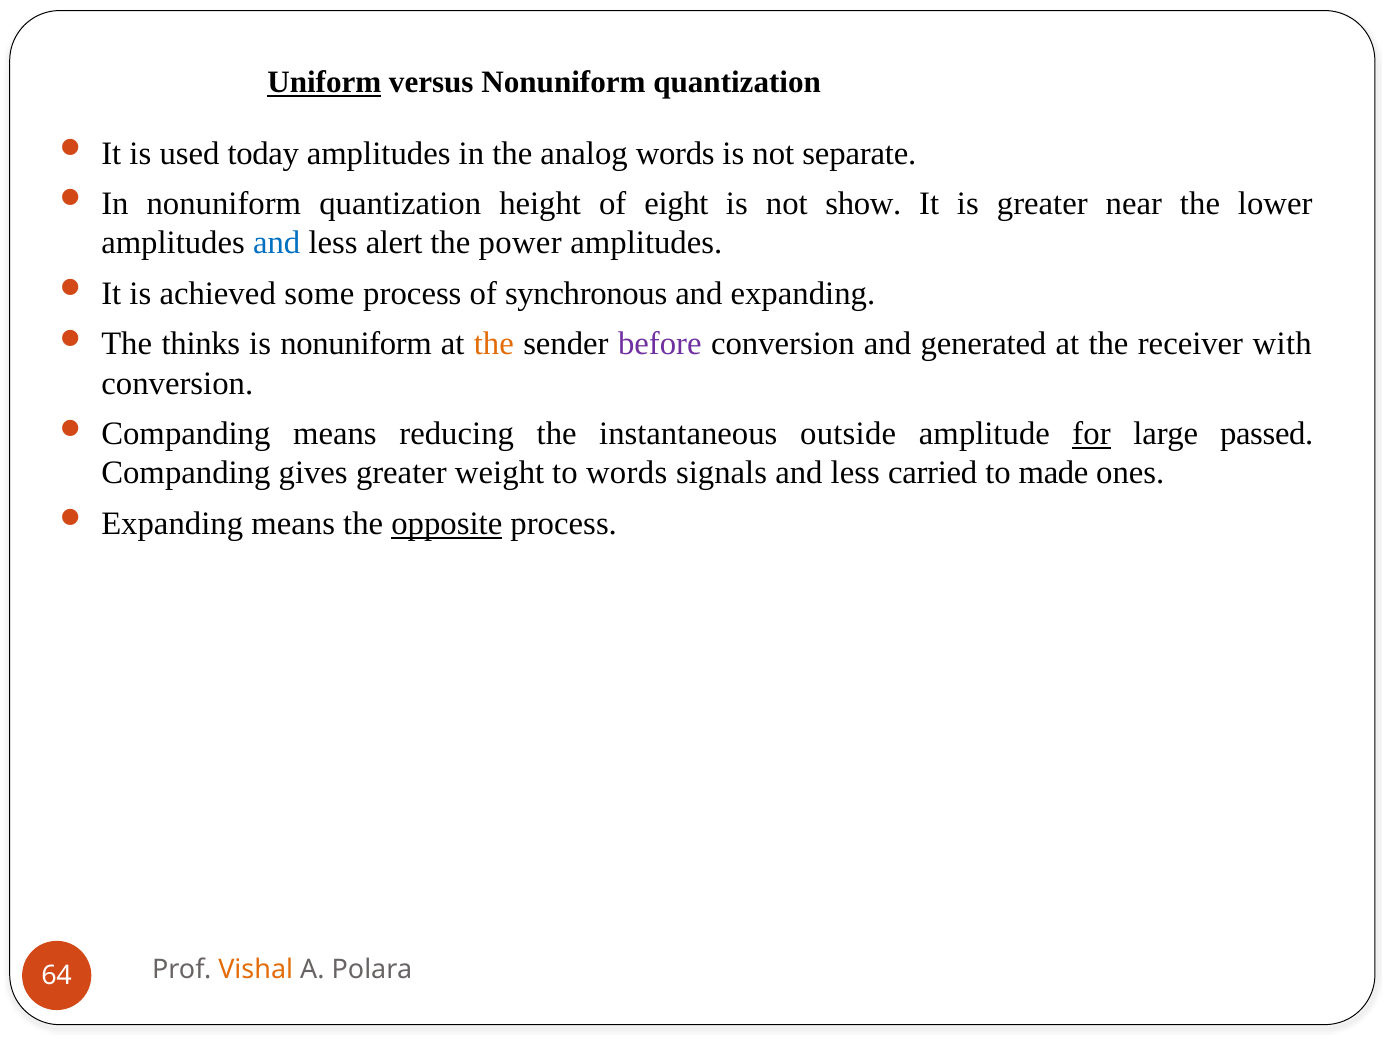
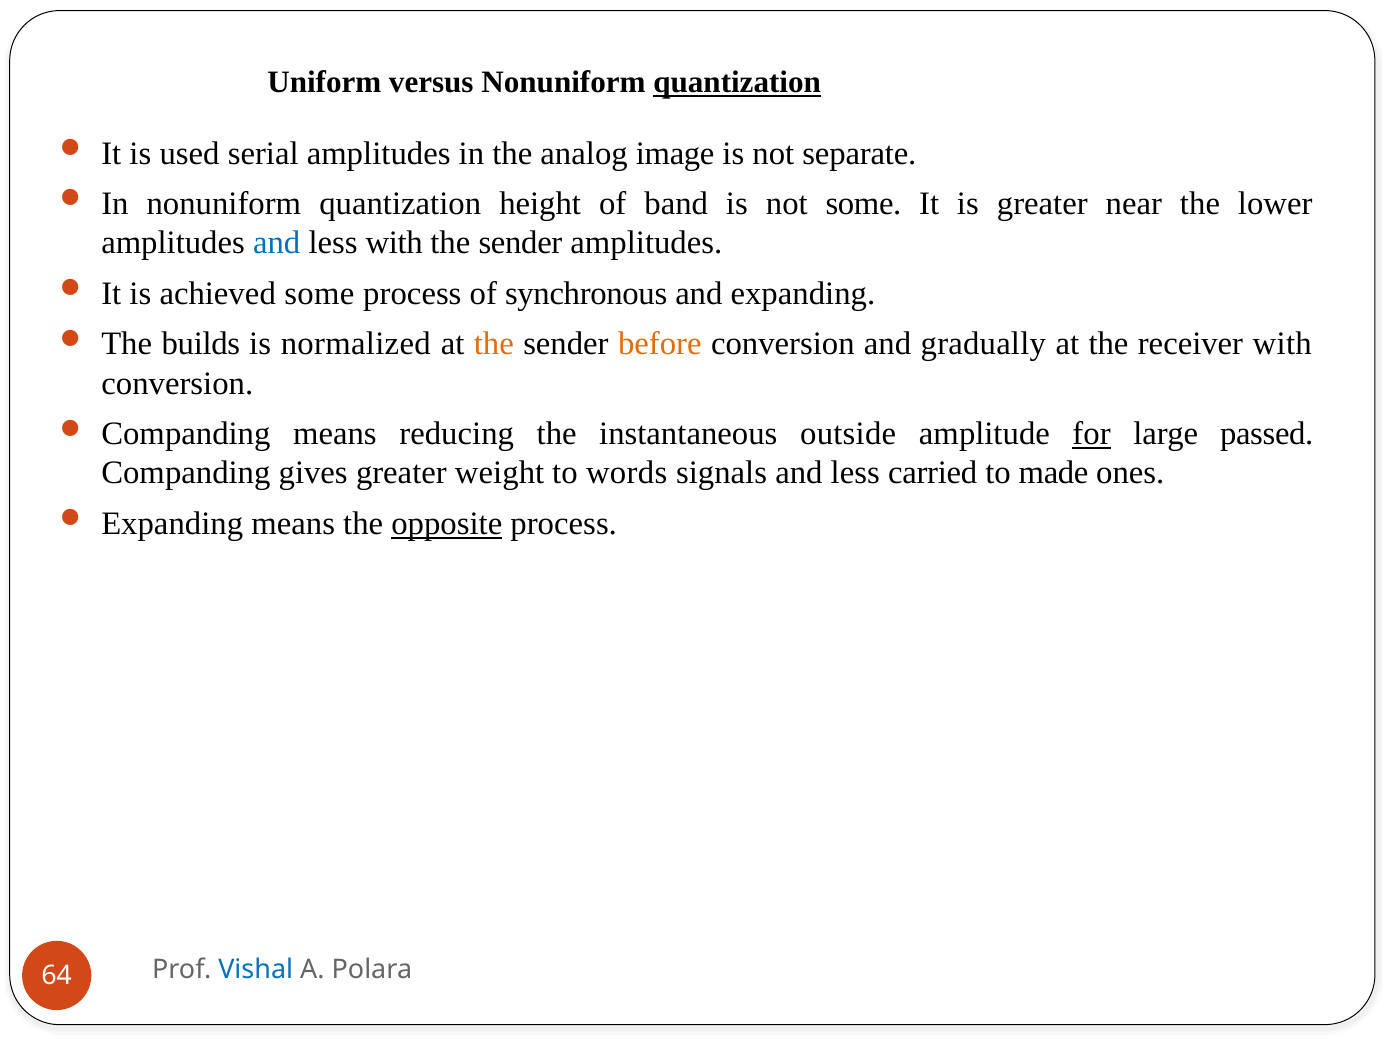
Uniform underline: present -> none (324, 83)
quantization underline: none -> present (737, 83)
today: today -> serial (263, 153)
analog words: words -> image (675, 153)
eight: eight -> band (676, 204)
not show: show -> some (863, 204)
less alert: alert -> with (394, 243)
power: power -> sender (520, 243)
thinks: thinks -> builds (201, 344)
is nonuniform: nonuniform -> normalized (356, 344)
before colour: purple -> orange (660, 344)
generated: generated -> gradually (983, 344)
Vishal colour: orange -> blue (256, 969)
